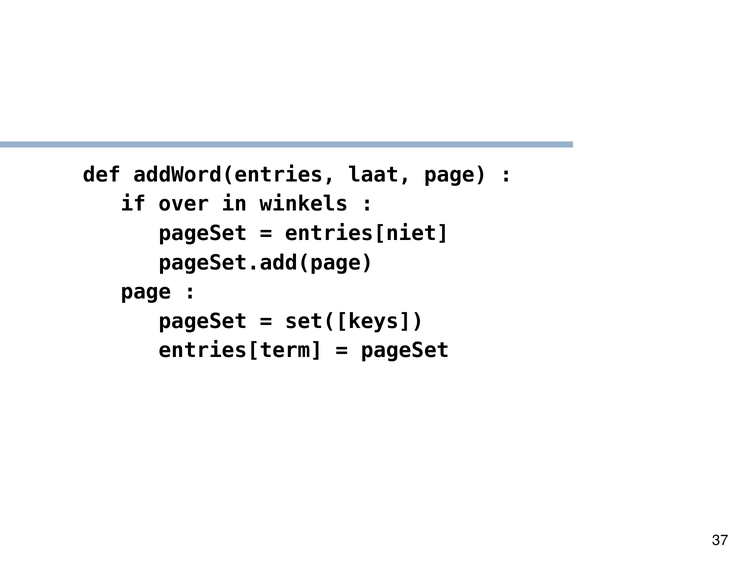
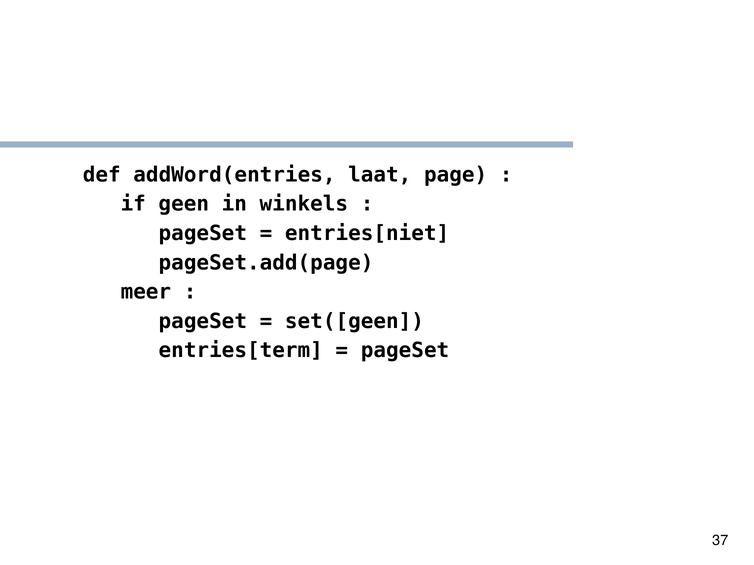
over: over -> geen (184, 204)
page: page -> meer (146, 292)
set([keys: set([keys -> set([geen (354, 322)
